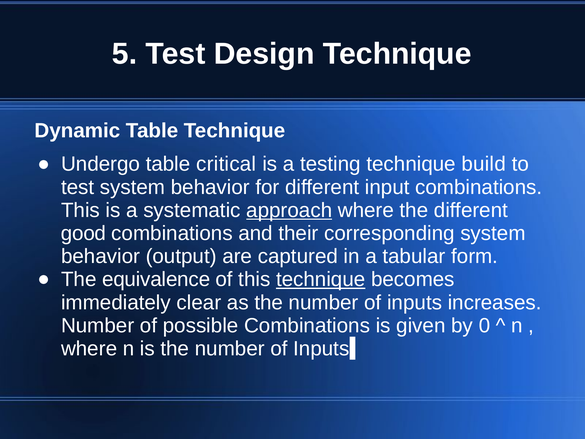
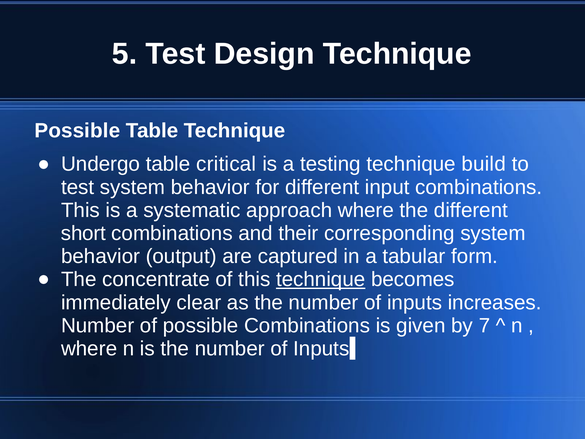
Dynamic: Dynamic -> Possible (77, 131)
approach underline: present -> none (289, 210)
good: good -> short (83, 233)
equivalence: equivalence -> concentrate (156, 279)
0: 0 -> 7 (484, 325)
